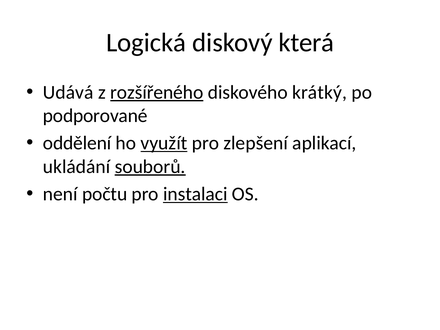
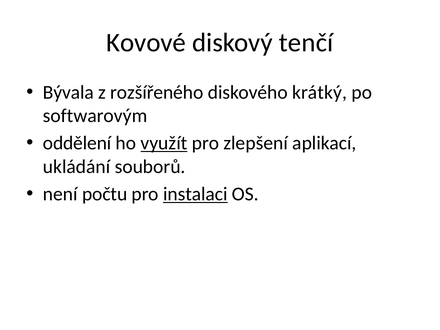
Logická: Logická -> Kovové (146, 43)
která: která -> tenčí (306, 43)
Udává: Udává -> Bývala (68, 92)
rozšířeného underline: present -> none (157, 92)
podporované: podporované -> softwarovým (95, 116)
souborů underline: present -> none (150, 167)
